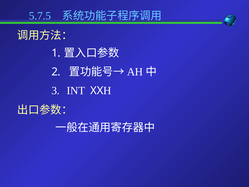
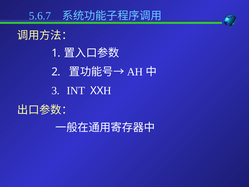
5.7.5: 5.7.5 -> 5.6.7 (40, 16)
